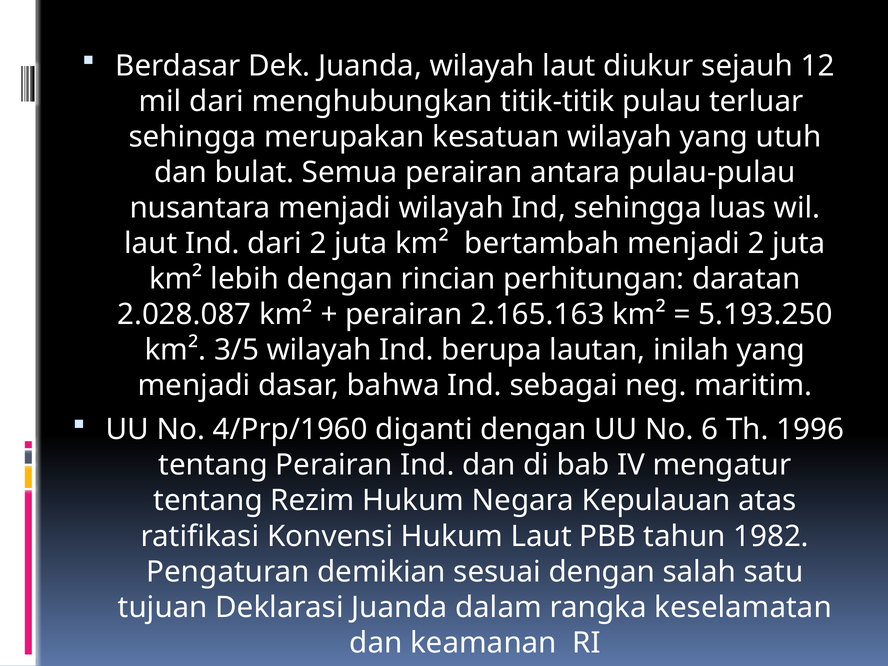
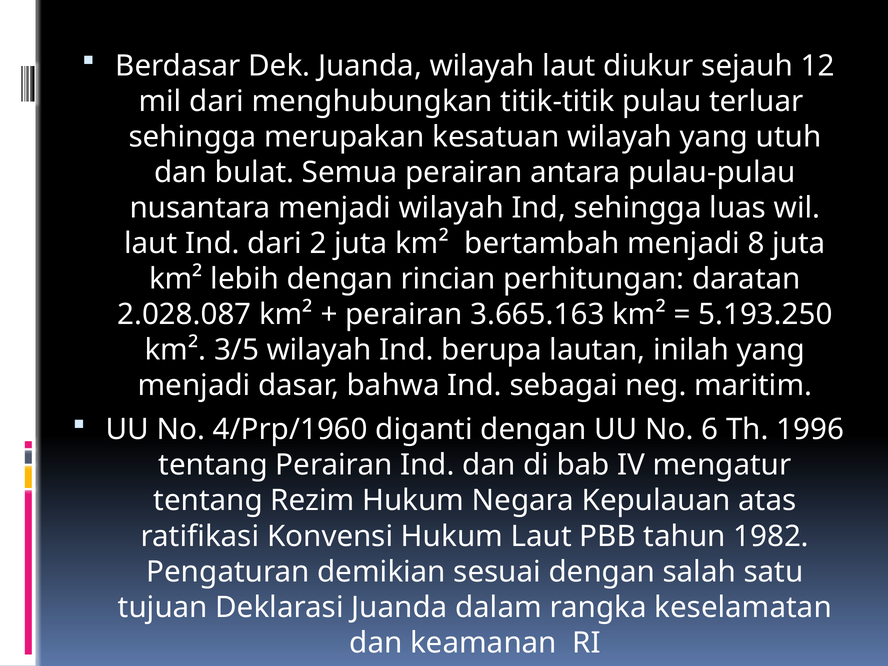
menjadi 2: 2 -> 8 (756, 243)
2.165.163: 2.165.163 -> 3.665.163 (537, 314)
